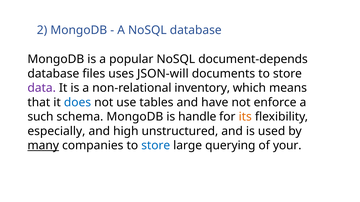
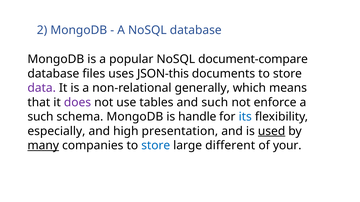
document-depends: document-depends -> document-compare (253, 59)
JSON-will: JSON-will -> JSON-this (163, 74)
inventory: inventory -> generally (202, 88)
does colour: blue -> purple (78, 103)
and have: have -> such (215, 103)
its colour: orange -> blue (245, 117)
unstructured: unstructured -> presentation (180, 131)
used underline: none -> present (272, 131)
querying: querying -> different (230, 146)
